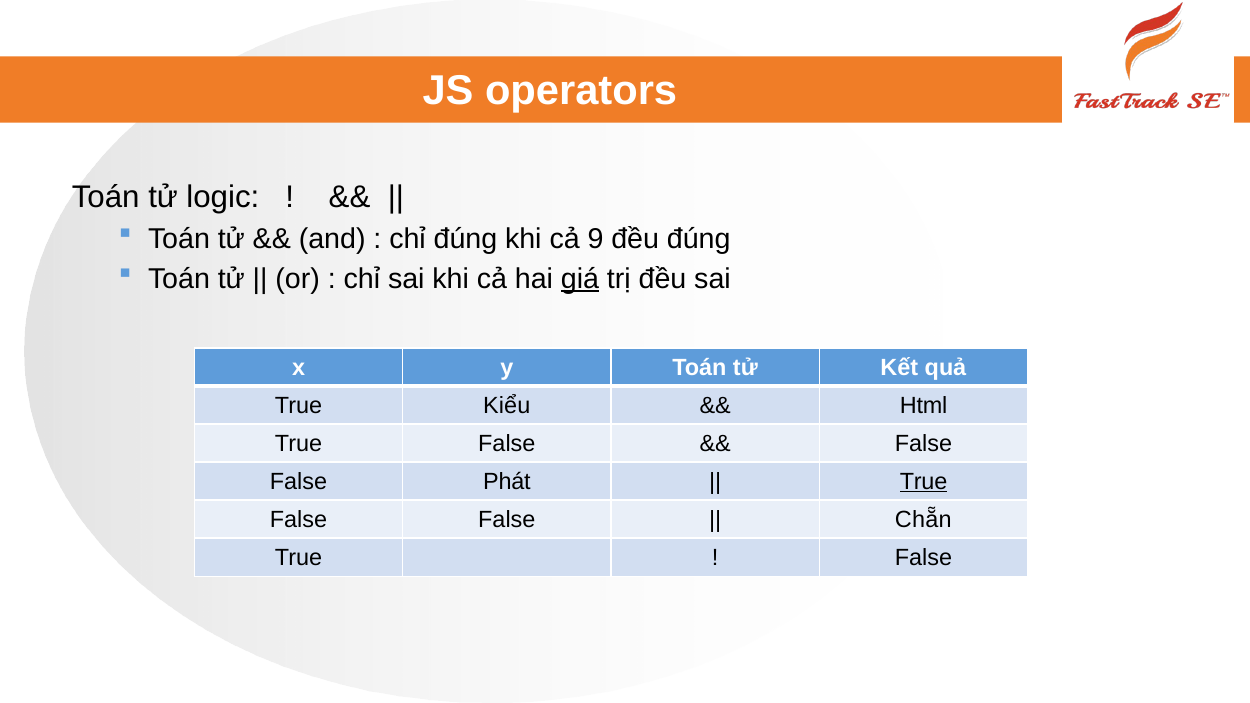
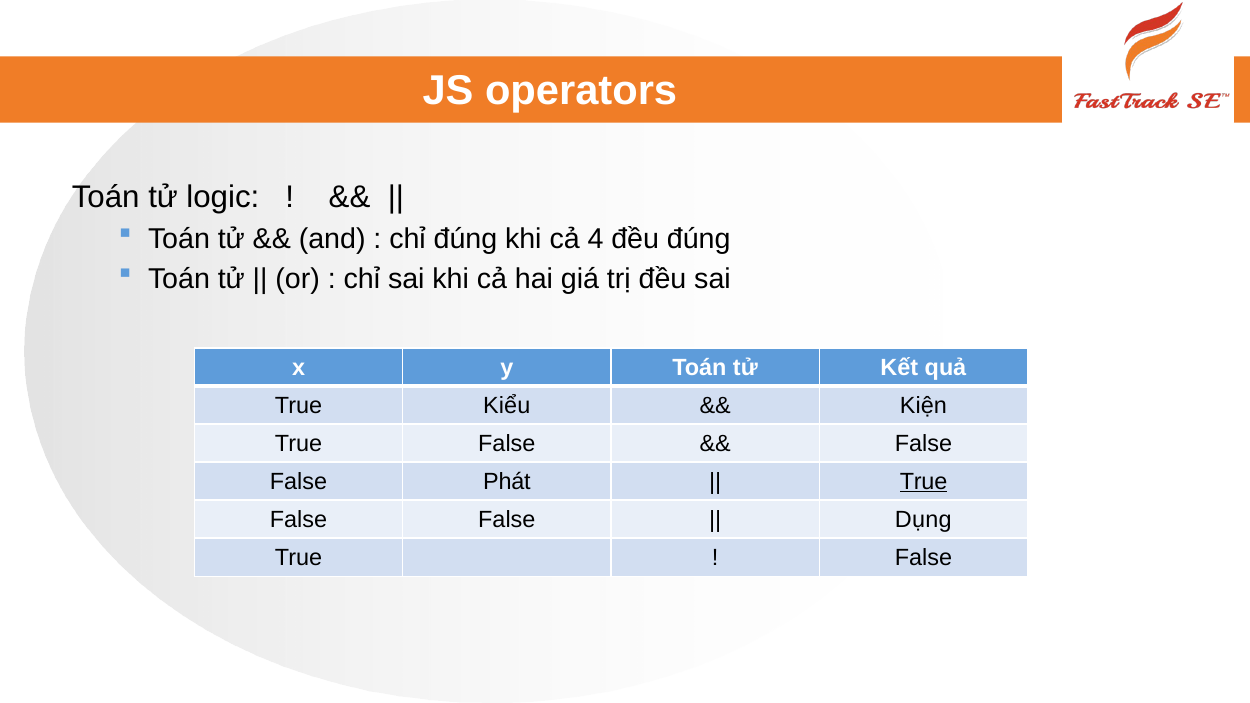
9: 9 -> 4 (596, 239)
giá underline: present -> none (580, 279)
Html: Html -> Kiện (923, 405)
Chẵn: Chẵn -> Dụng (923, 520)
